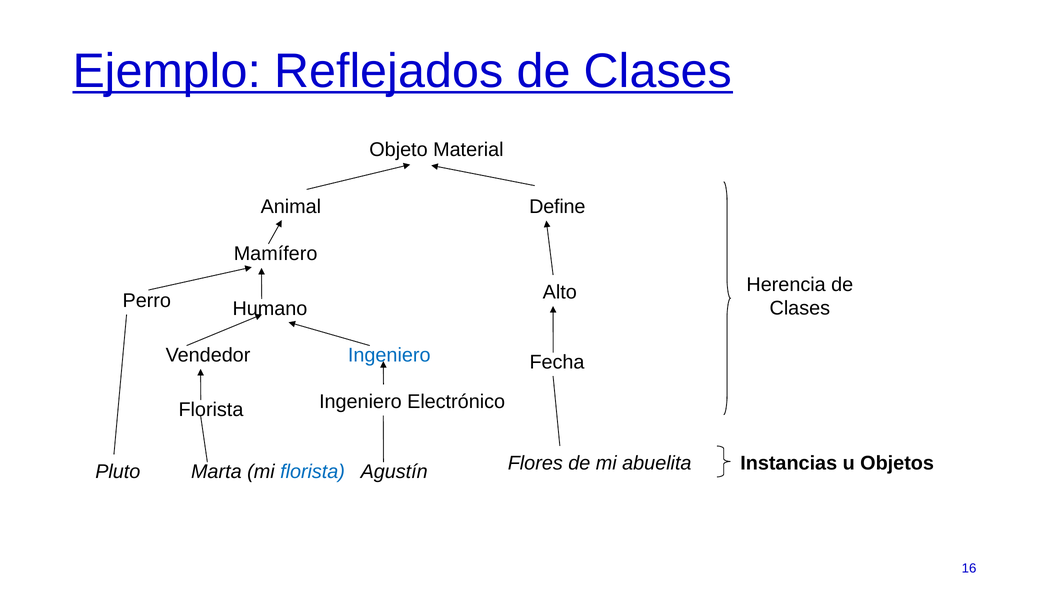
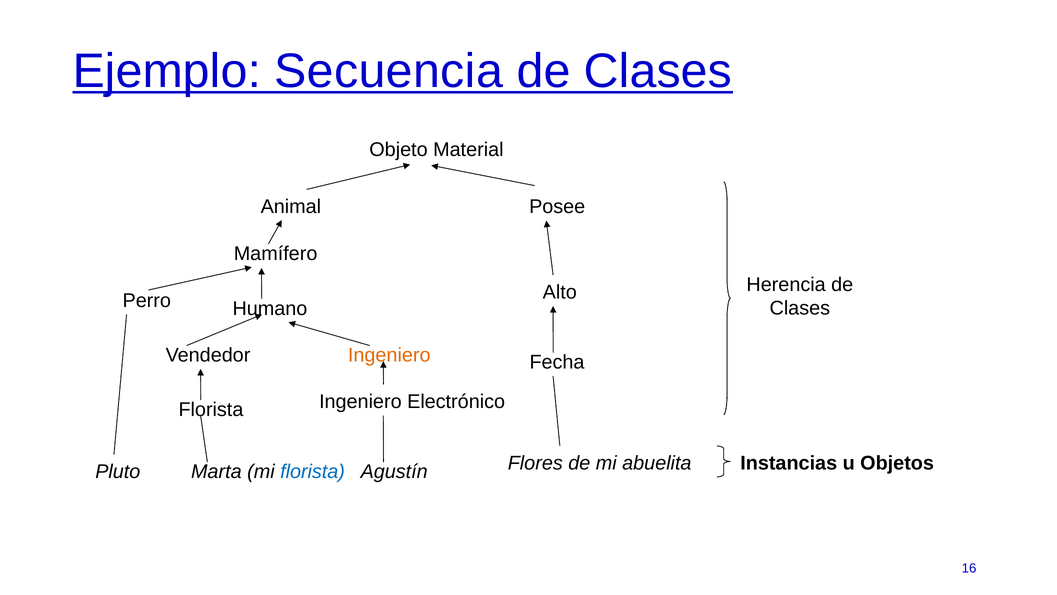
Reflejados: Reflejados -> Secuencia (389, 71)
Define: Define -> Posee (557, 207)
Ingeniero colour: blue -> orange (389, 355)
